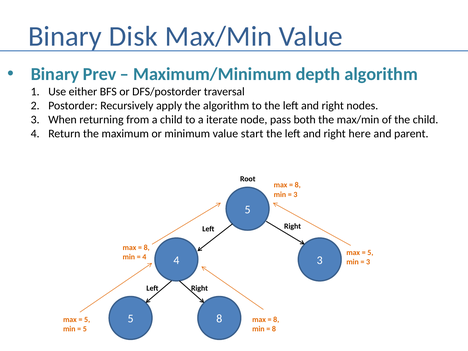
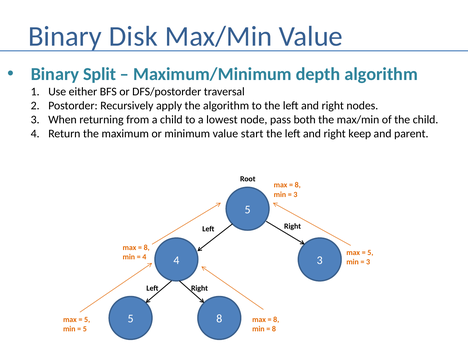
Prev: Prev -> Split (100, 74)
iterate: iterate -> lowest (222, 120)
here: here -> keep (360, 134)
